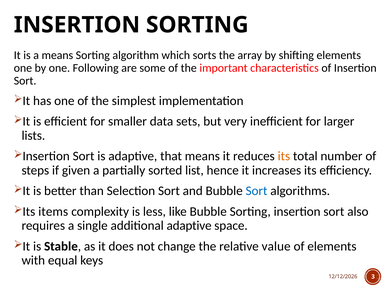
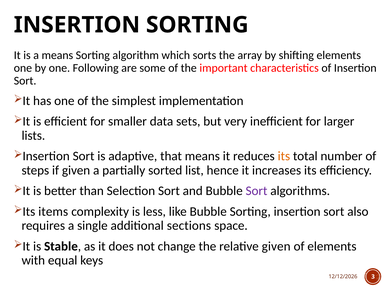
Sort colour: blue -> purple (256, 190)
additional adaptive: adaptive -> sections (189, 225)
relative value: value -> given (276, 246)
